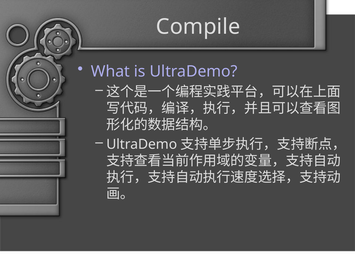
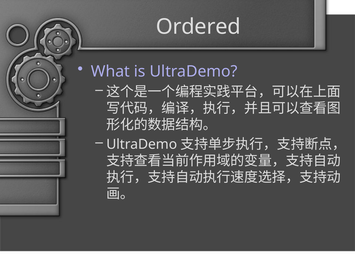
Compile: Compile -> Ordered (198, 27)
